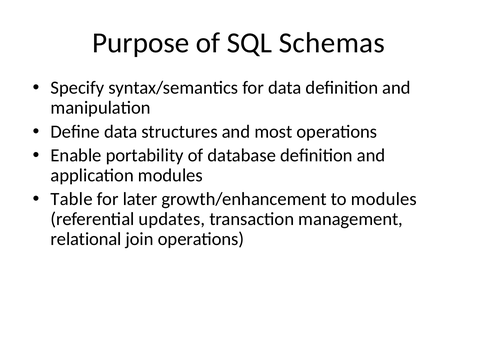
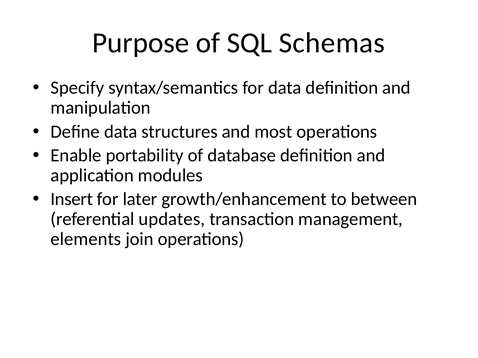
Table: Table -> Insert (72, 199)
to modules: modules -> between (384, 199)
relational: relational -> elements (86, 239)
